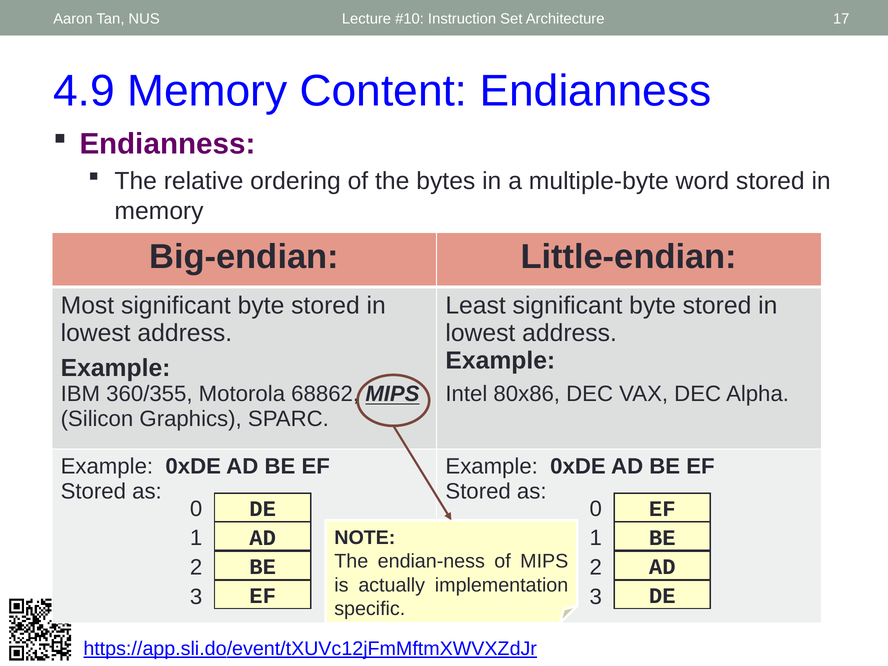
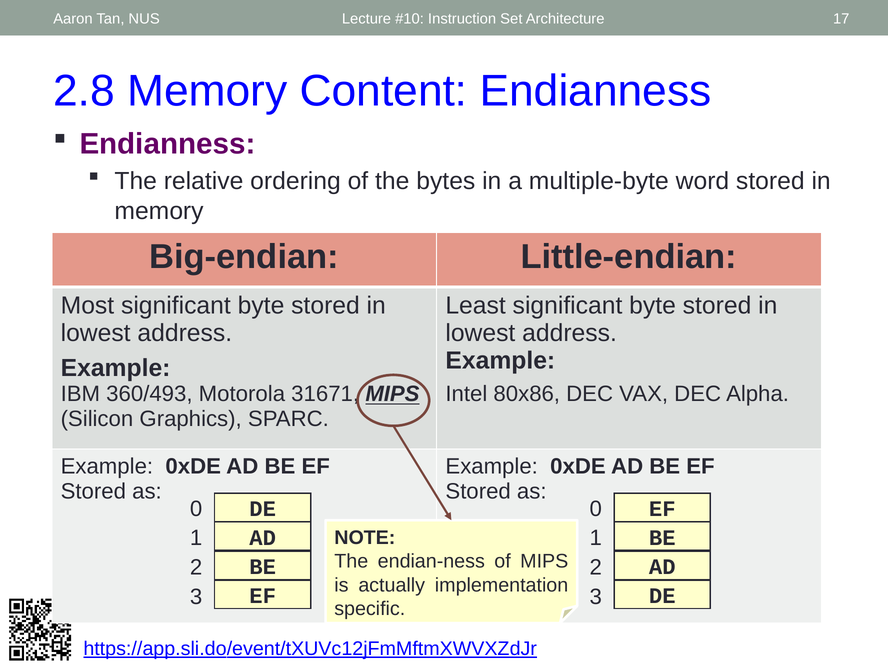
4.9: 4.9 -> 2.8 (84, 91)
360/355: 360/355 -> 360/493 (149, 394)
68862: 68862 -> 31671 (325, 394)
